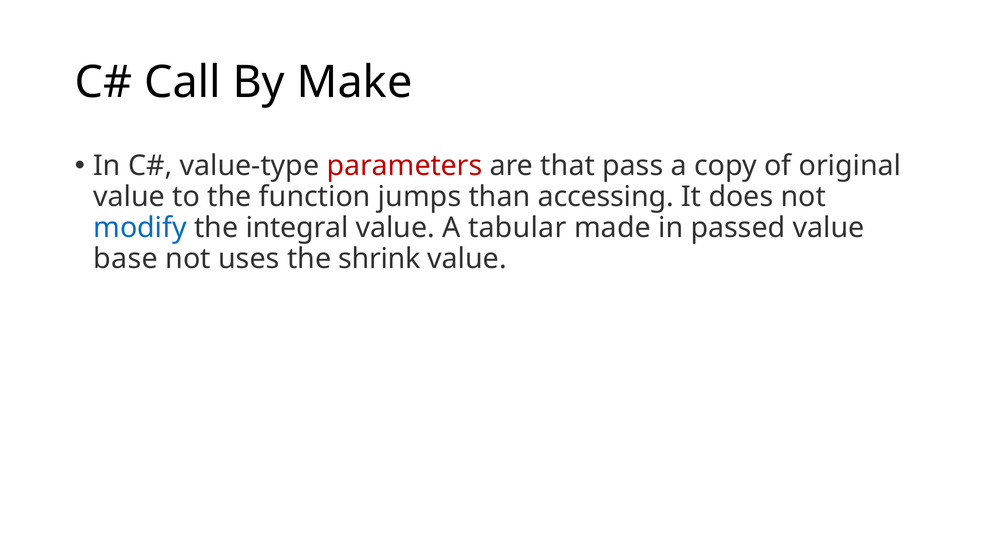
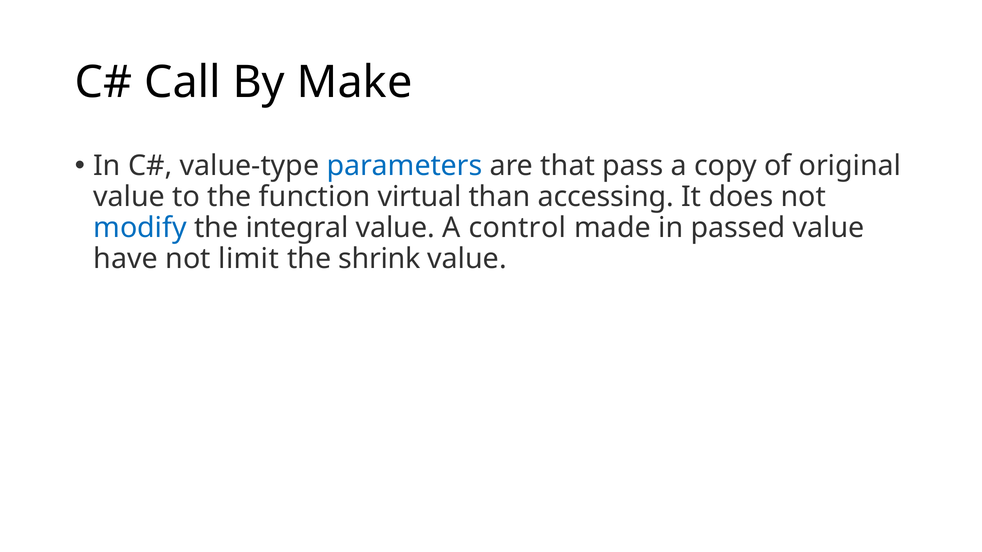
parameters colour: red -> blue (405, 166)
jumps: jumps -> virtual (420, 197)
tabular: tabular -> control (517, 228)
base: base -> have (126, 259)
uses: uses -> limit (249, 259)
